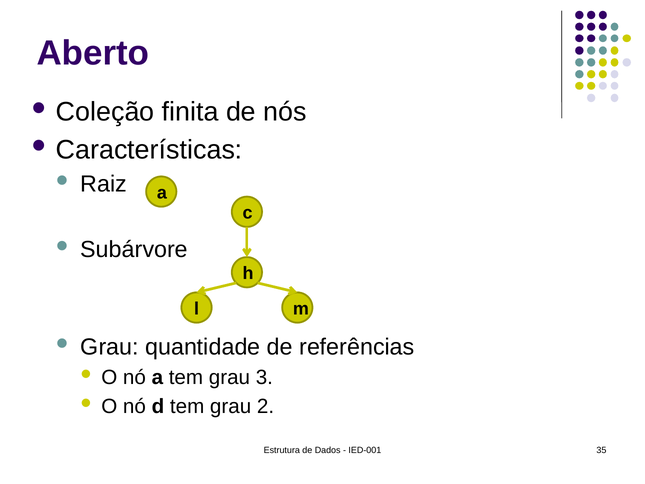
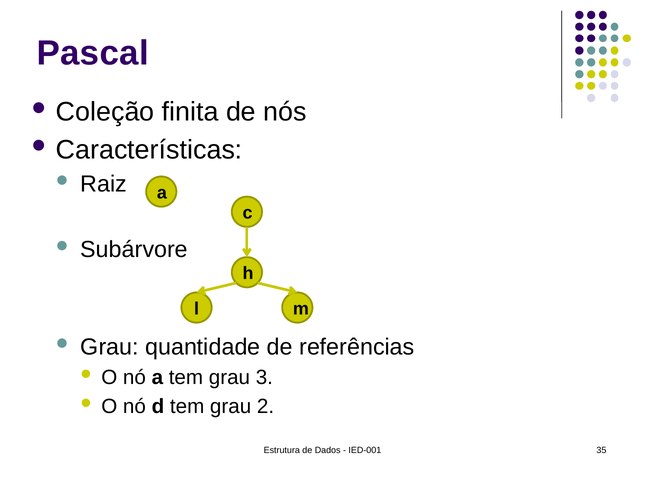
Aberto: Aberto -> Pascal (93, 53)
